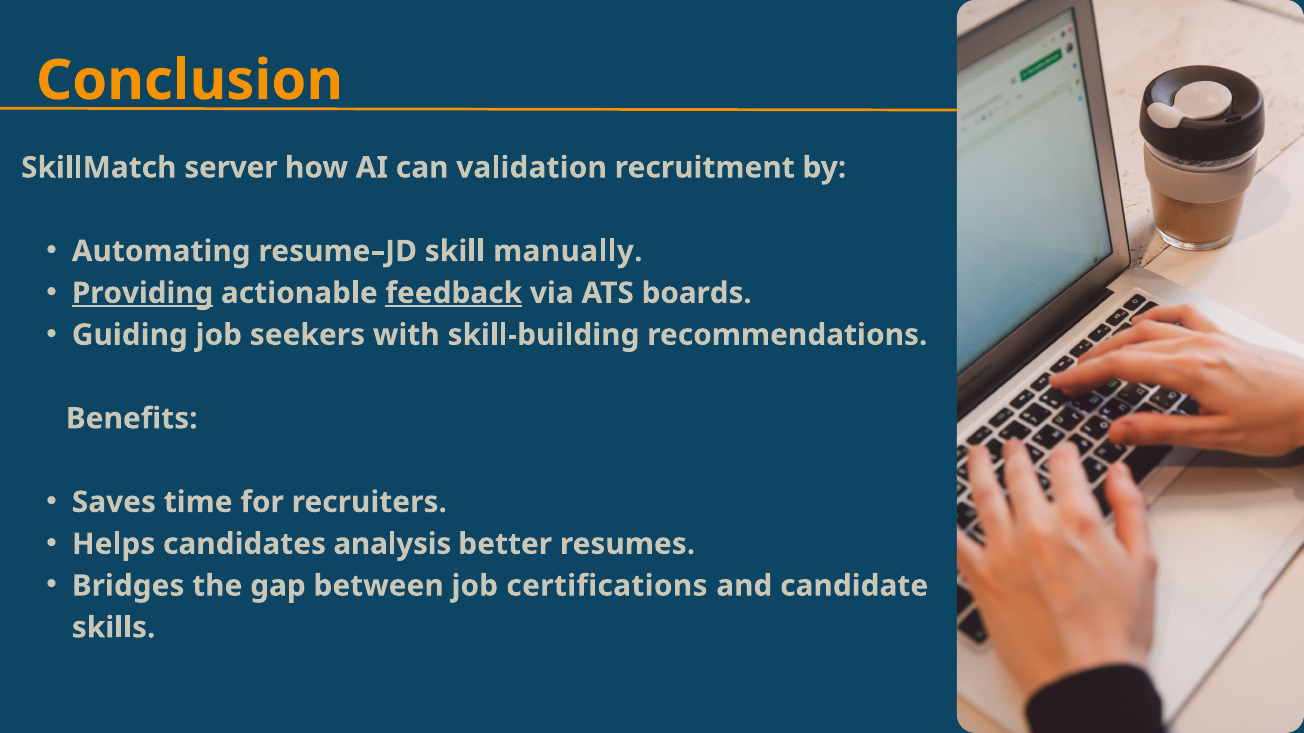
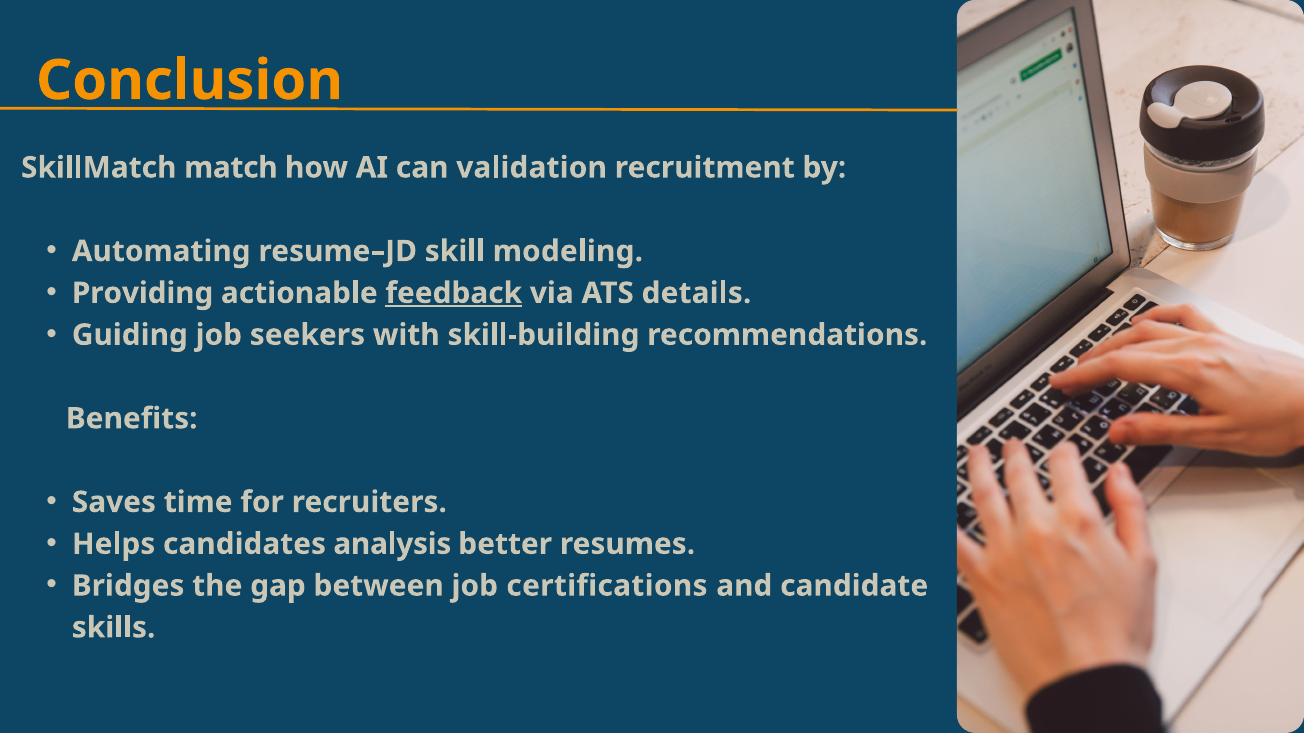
server: server -> match (231, 168)
manually: manually -> modeling (568, 251)
Providing underline: present -> none (143, 293)
boards: boards -> details (696, 293)
